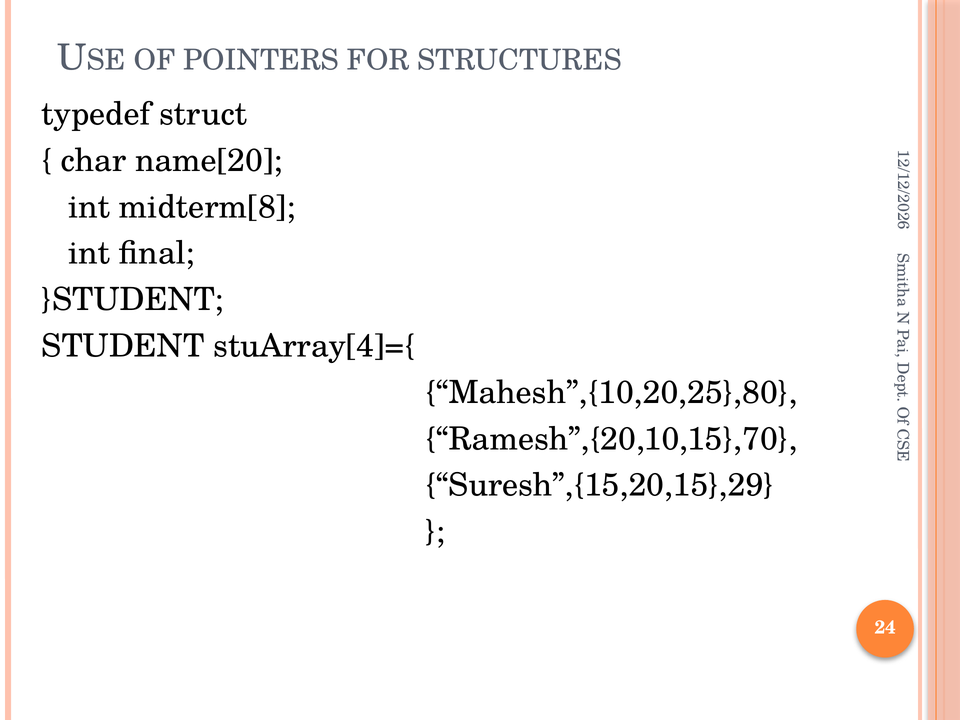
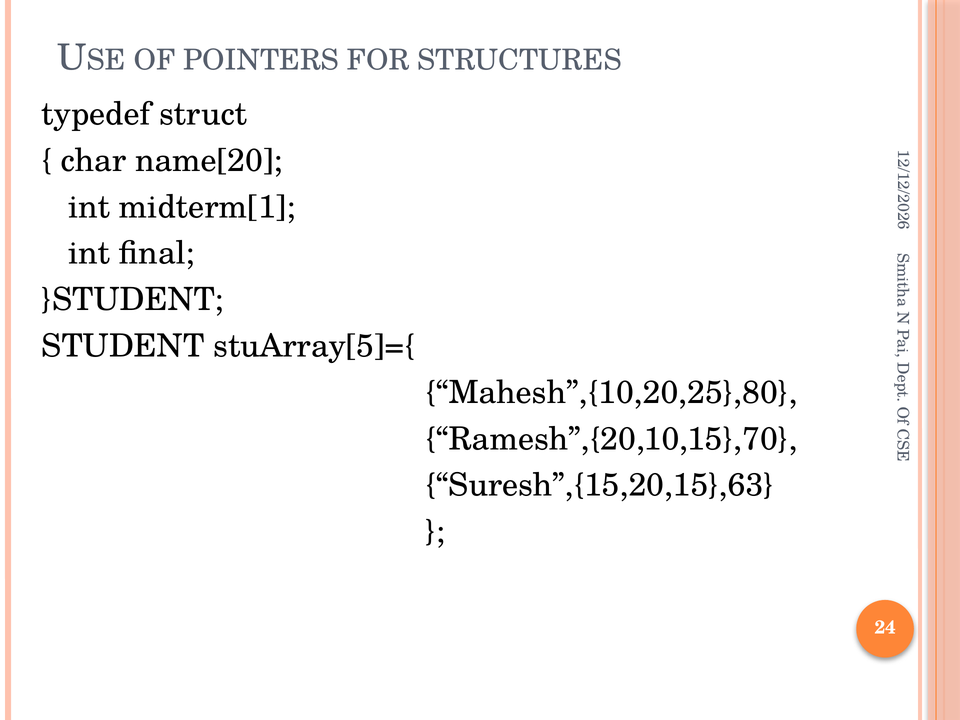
midterm[8: midterm[8 -> midterm[1 (207, 207)
stuArray[4]={: stuArray[4]={ -> stuArray[5]={ (314, 346)
Suresh”,{15,20,15},29: Suresh”,{15,20,15},29 -> Suresh”,{15,20,15},63 (600, 485)
